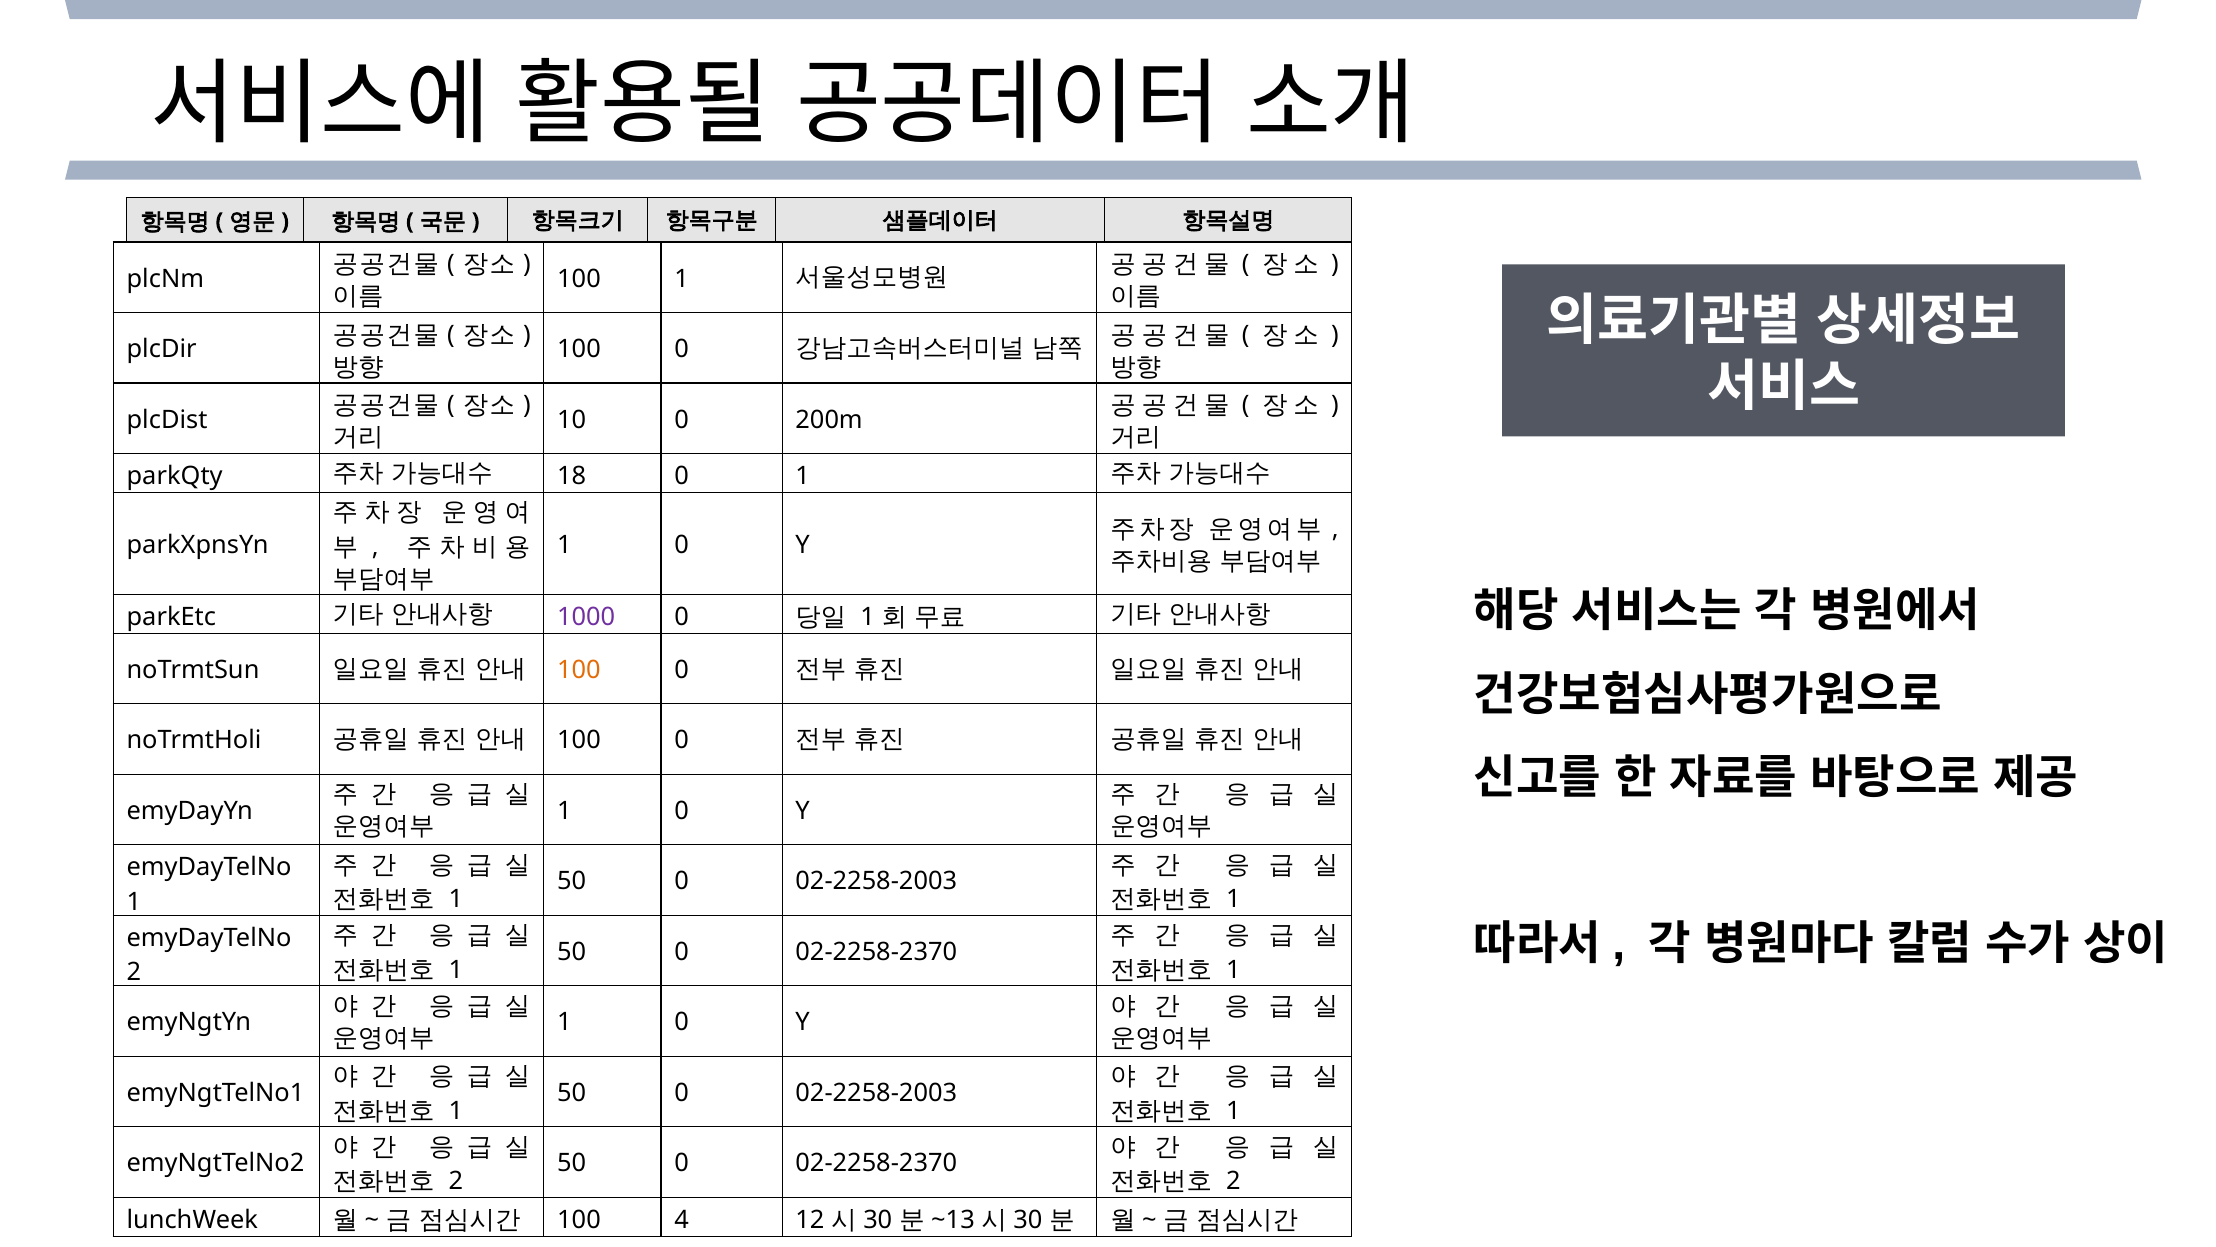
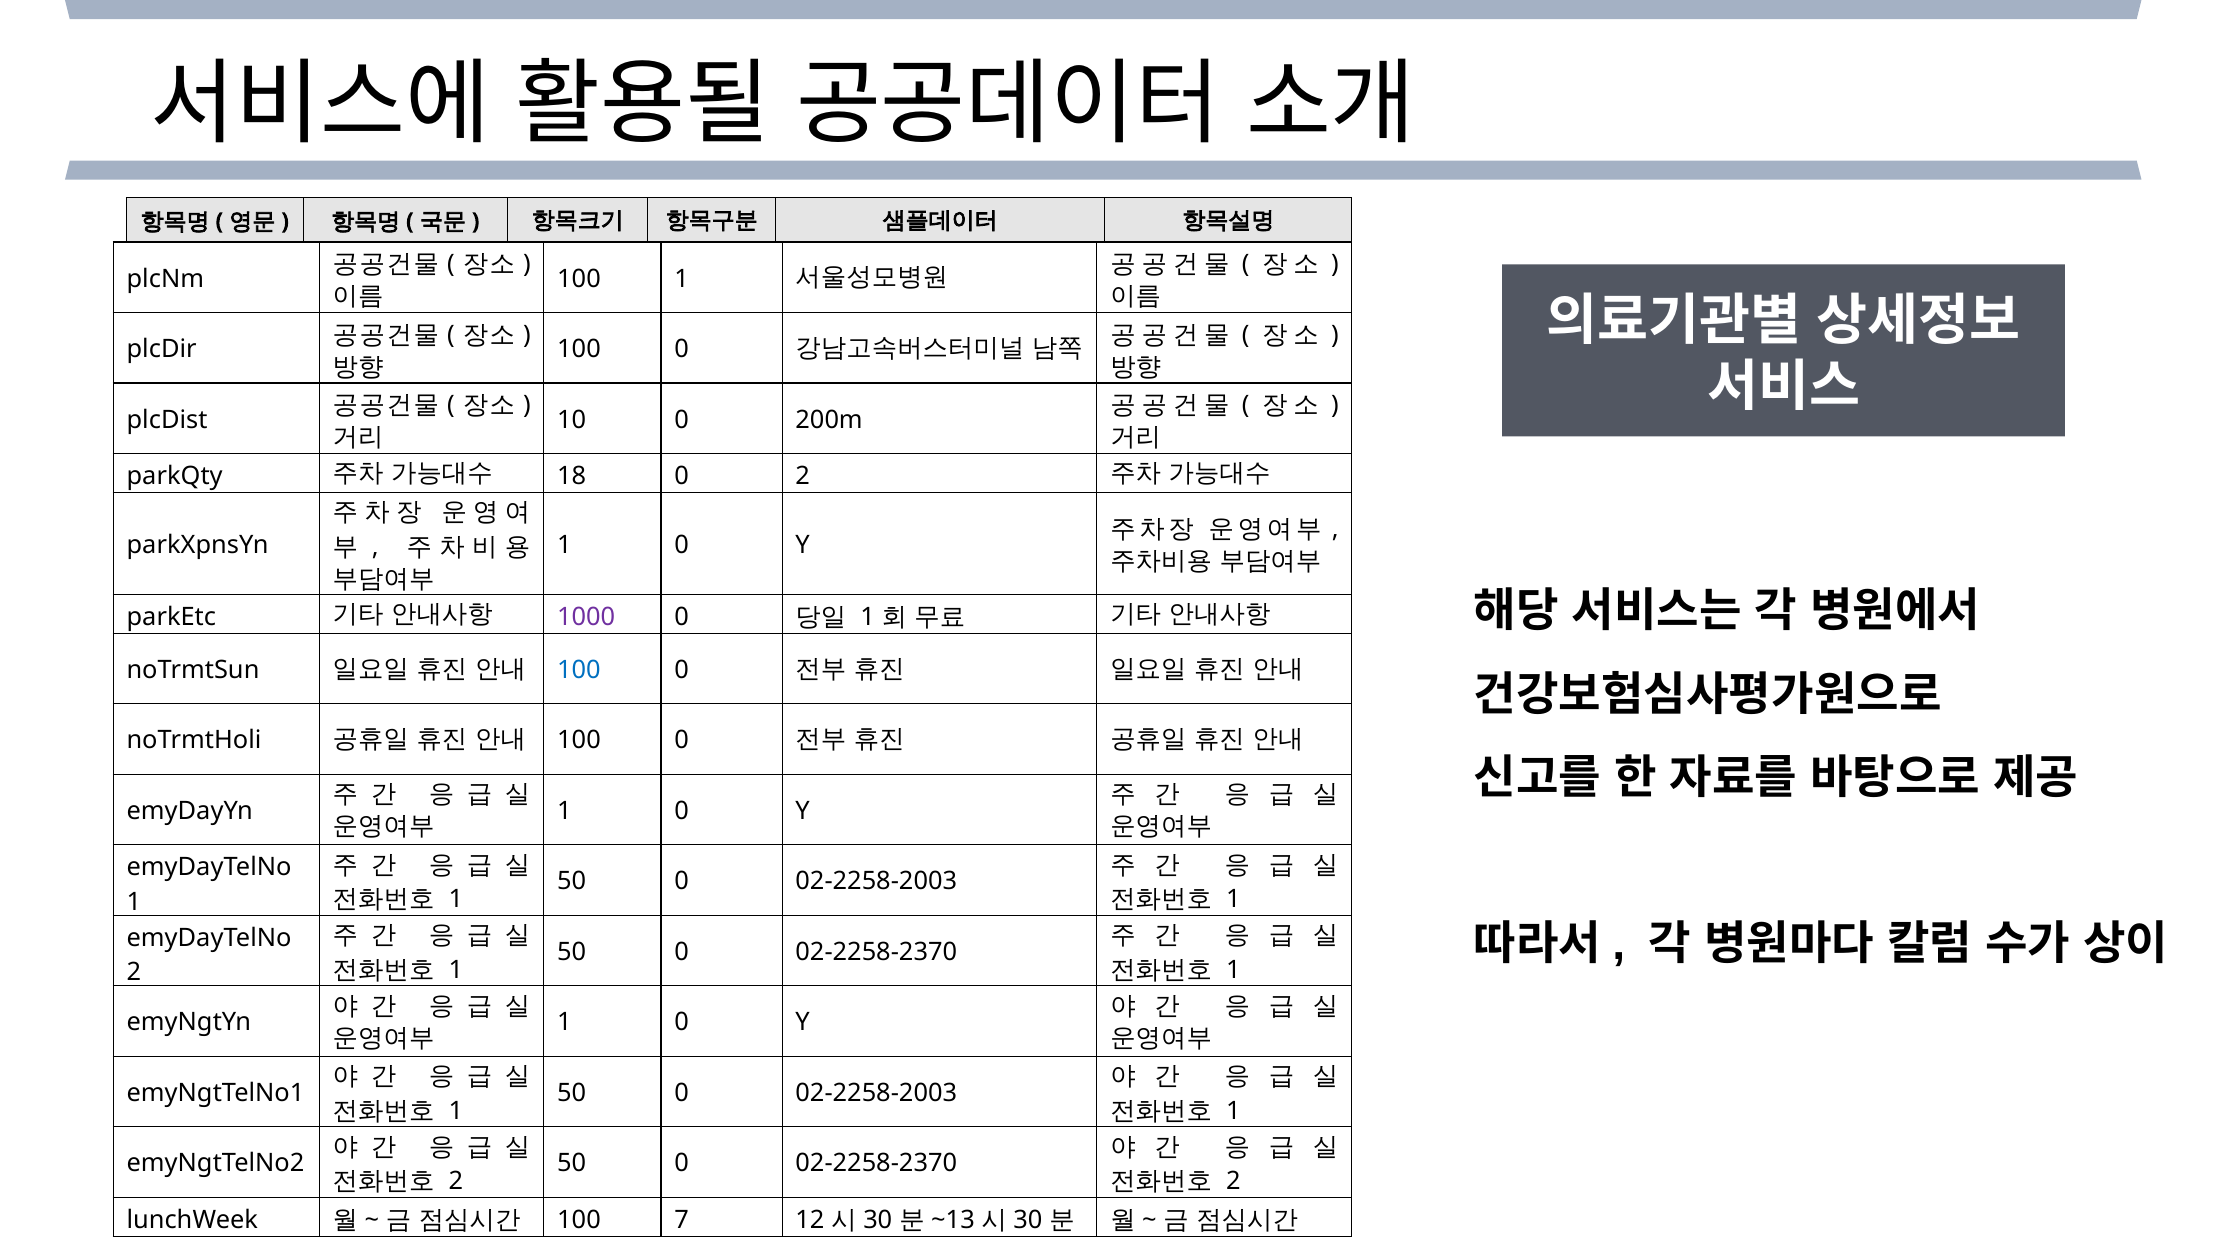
0 1: 1 -> 2 (803, 476)
100 colour: orange -> blue (579, 670)
4: 4 -> 7 (682, 1219)
